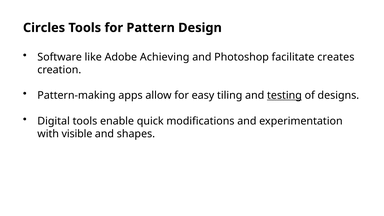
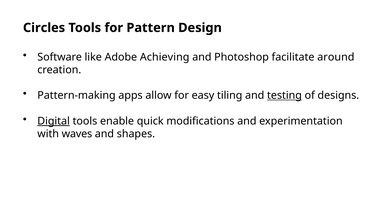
creates: creates -> around (336, 57)
Digital underline: none -> present (54, 121)
visible: visible -> waves (77, 134)
